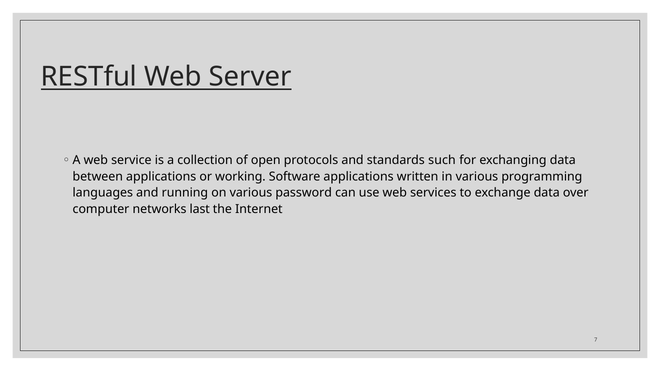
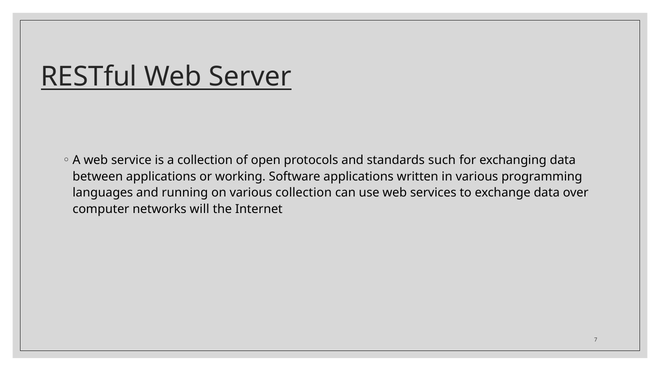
various password: password -> collection (304, 193)
last: last -> will (200, 209)
